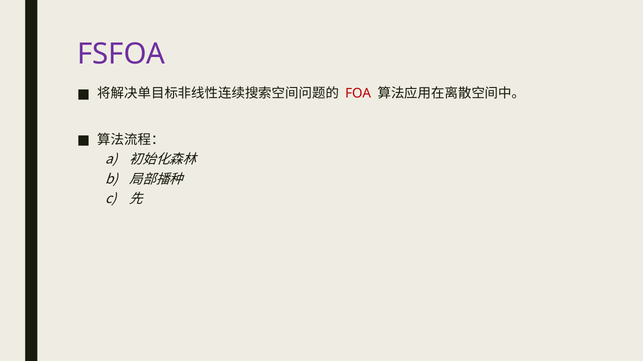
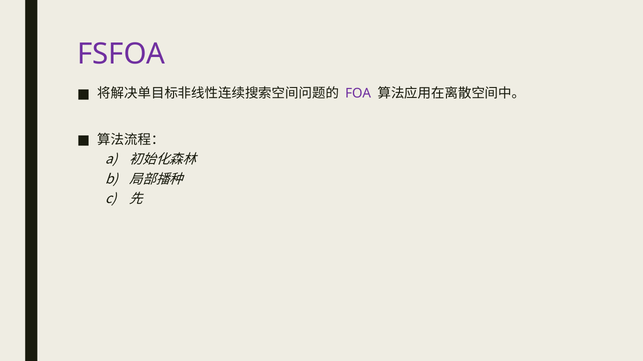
FOA colour: red -> purple (358, 94)
